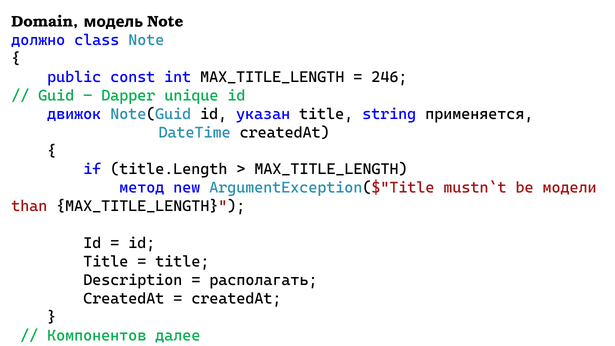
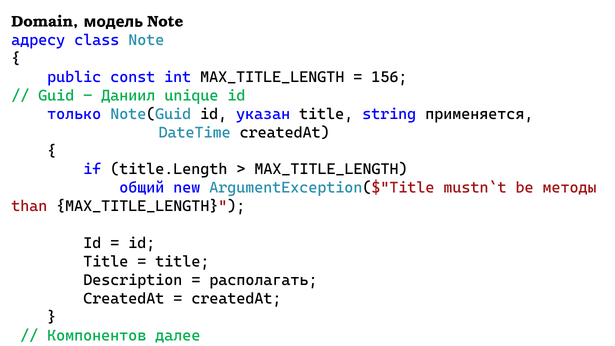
должно: должно -> адресу (38, 40)
246: 246 -> 156 (389, 77)
Dapper: Dapper -> Даниил (128, 96)
движок: движок -> только (74, 114)
метод: метод -> общий (142, 188)
модели: модели -> методы (570, 188)
